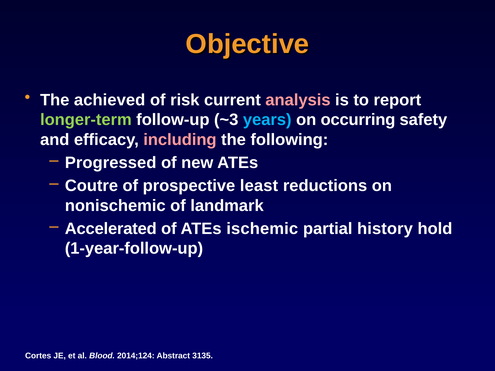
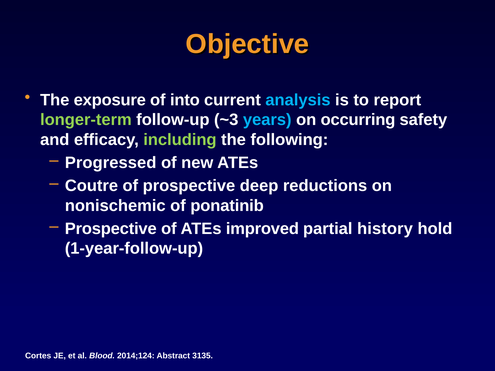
achieved: achieved -> exposure (110, 100)
risk: risk -> into (185, 100)
analysis colour: pink -> light blue (298, 100)
including colour: pink -> light green (180, 140)
least: least -> deep (259, 186)
landmark: landmark -> ponatinib (227, 206)
Accelerated: Accelerated -> Prospective (111, 229)
ischemic: ischemic -> improved (262, 229)
